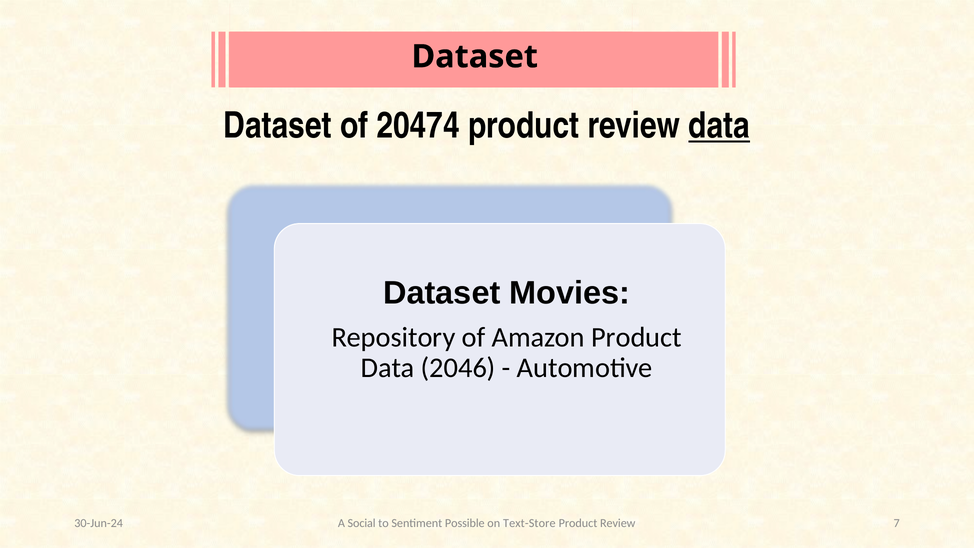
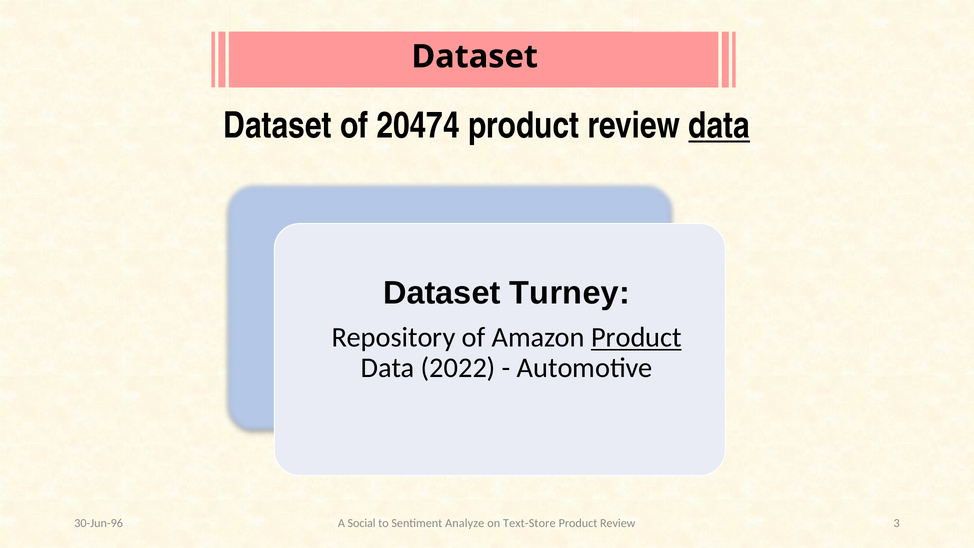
Movies: Movies -> Turney (570, 293)
Product underline: none -> present (636, 337)
2046: 2046 -> 2022 (458, 368)
Possible: Possible -> Analyze (465, 523)
7: 7 -> 3 (897, 523)
30-Jun-24: 30-Jun-24 -> 30-Jun-96 (99, 523)
